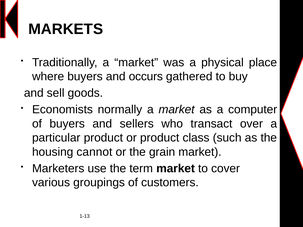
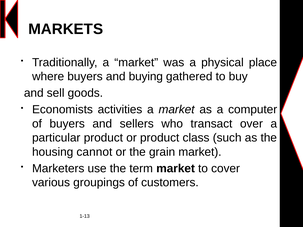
occurs: occurs -> buying (146, 77)
normally: normally -> activities (120, 110)
